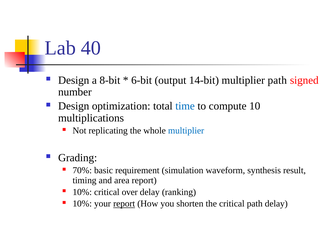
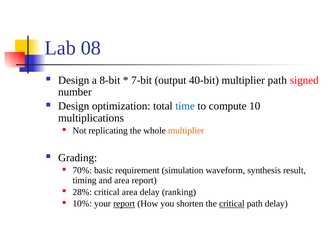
40: 40 -> 08 (91, 48)
6-bit: 6-bit -> 7-bit (142, 80)
14-bit: 14-bit -> 40-bit (204, 80)
multiplier colour: blue -> orange (186, 130)
10%: 10% -> 28% (82, 192)
critical over: over -> area (130, 192)
critical underline: none -> present (232, 204)
